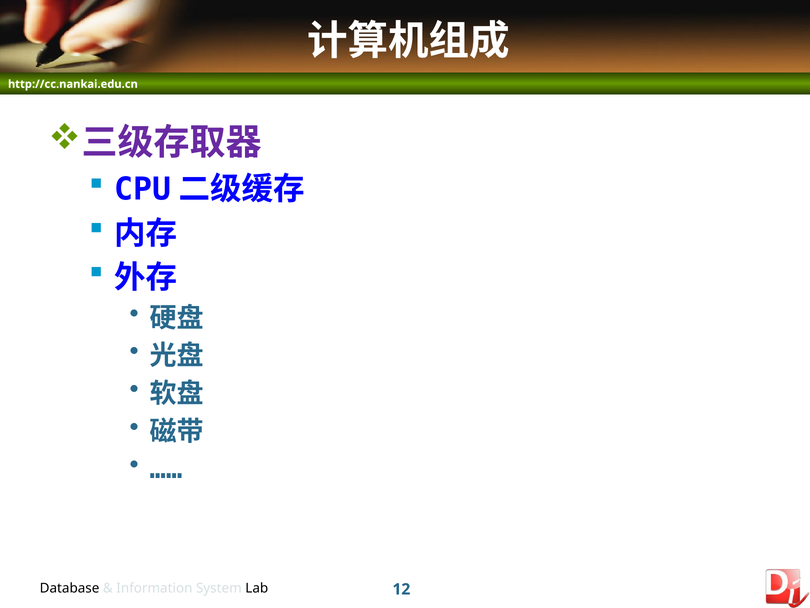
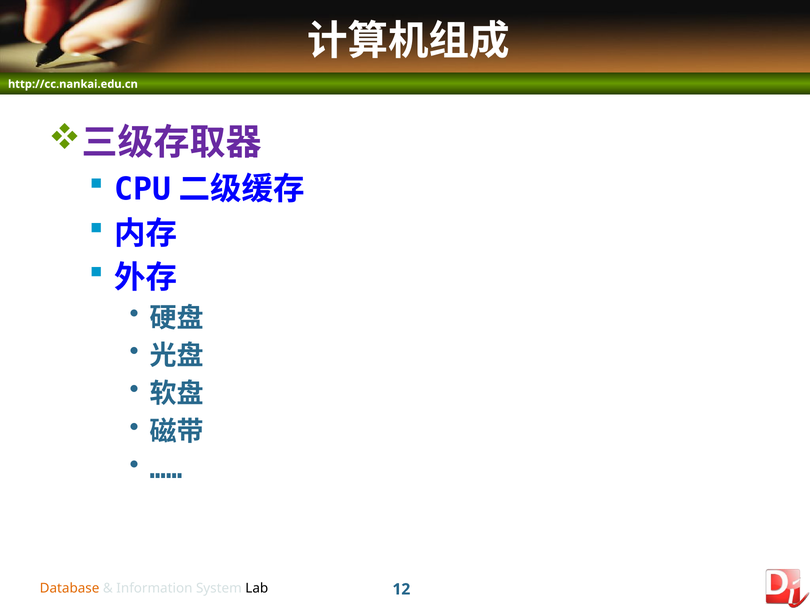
Database colour: black -> orange (70, 588)
